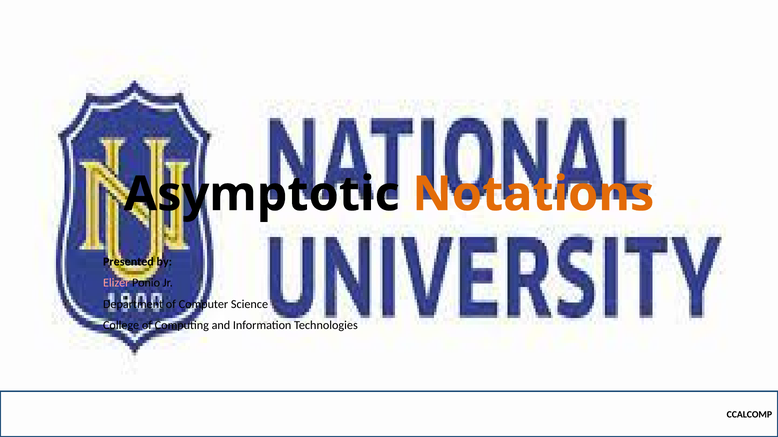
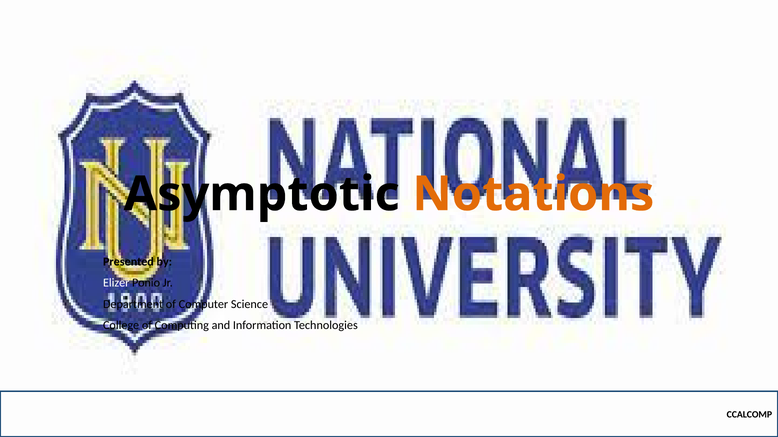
Elizer colour: pink -> white (116, 283)
